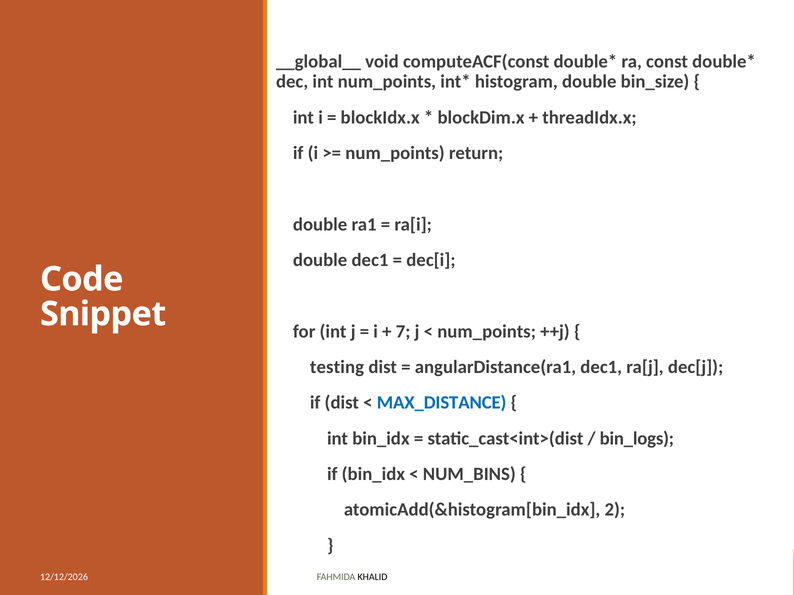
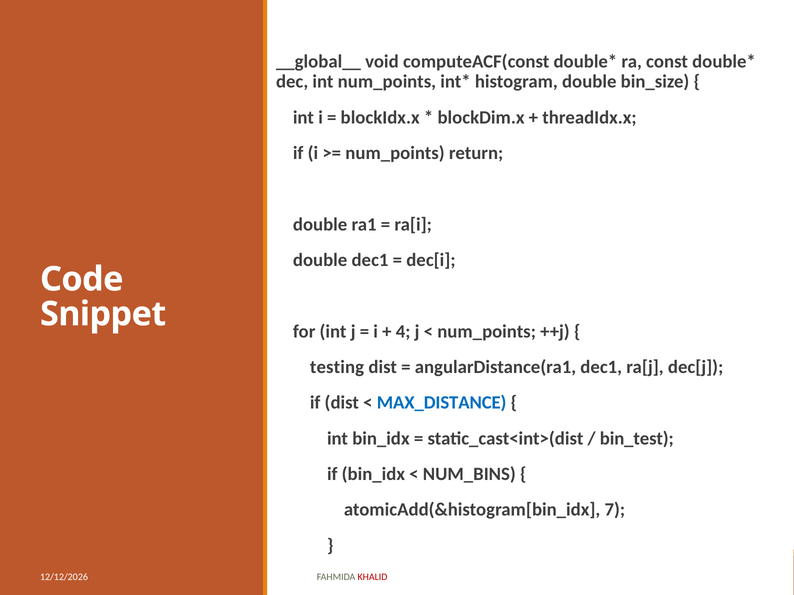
7: 7 -> 4 (403, 332)
bin_logs: bin_logs -> bin_test (637, 439)
2: 2 -> 7 (615, 510)
KHALID colour: black -> red (373, 577)
